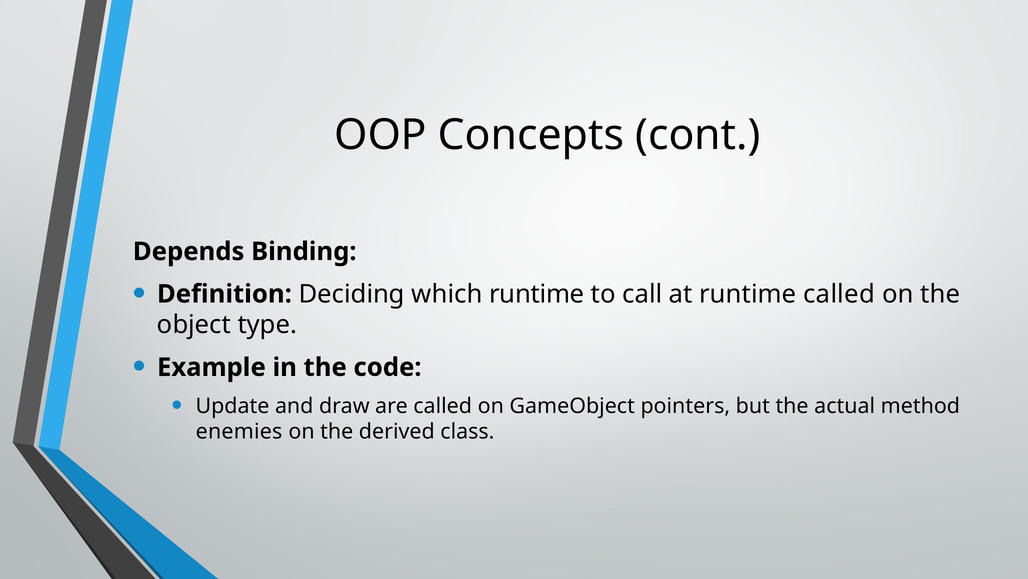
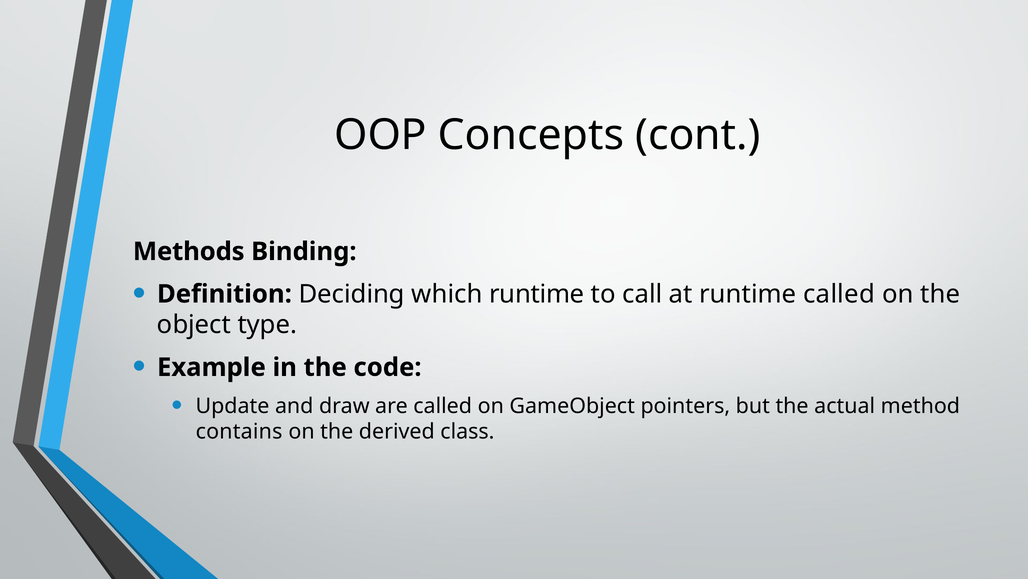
Depends: Depends -> Methods (189, 251)
enemies: enemies -> contains (239, 431)
